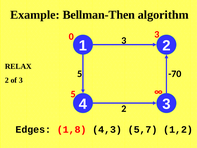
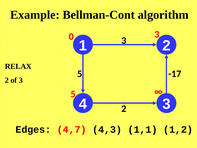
Bellman-Then: Bellman-Then -> Bellman-Cont (99, 15)
-70: -70 -> -17 (175, 74)
1,8: 1,8 -> 4,7 (72, 129)
5,7: 5,7 -> 1,1 (143, 129)
